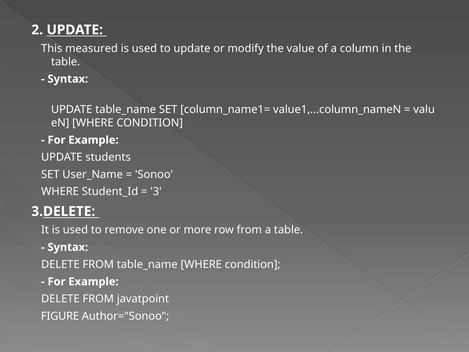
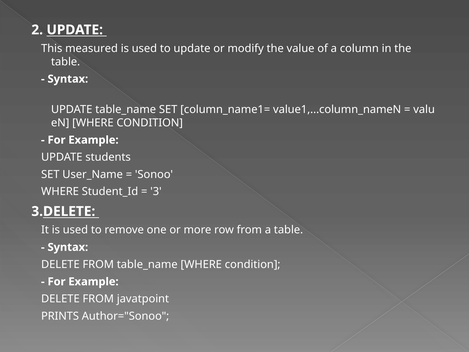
FIGURE: FIGURE -> PRINTS (60, 316)
